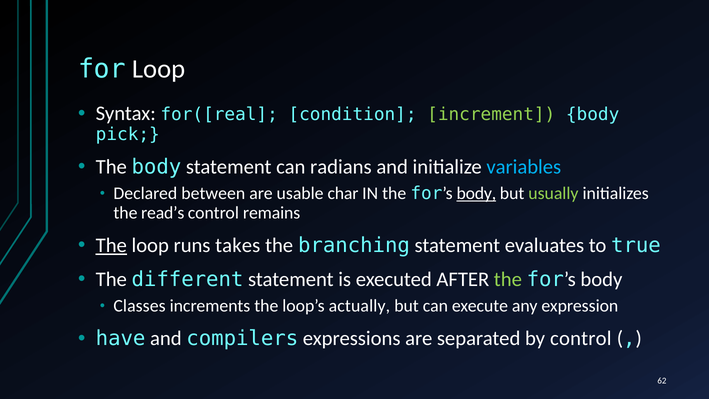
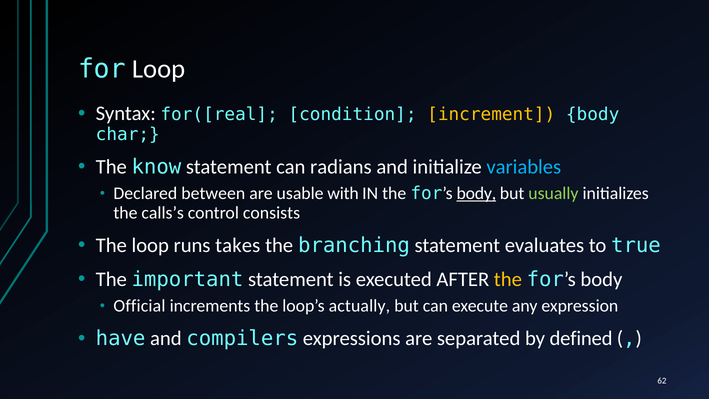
increment colour: light green -> yellow (491, 115)
pick: pick -> char (128, 134)
The body: body -> know (156, 167)
char: char -> with (343, 194)
read’s: read’s -> calls’s (163, 213)
remains: remains -> consists (272, 213)
The underline: present -> none (111, 245)
different: different -> important (187, 279)
the colour: light green -> yellow (508, 279)
Classes: Classes -> Official (139, 306)
by control: control -> defined (581, 339)
